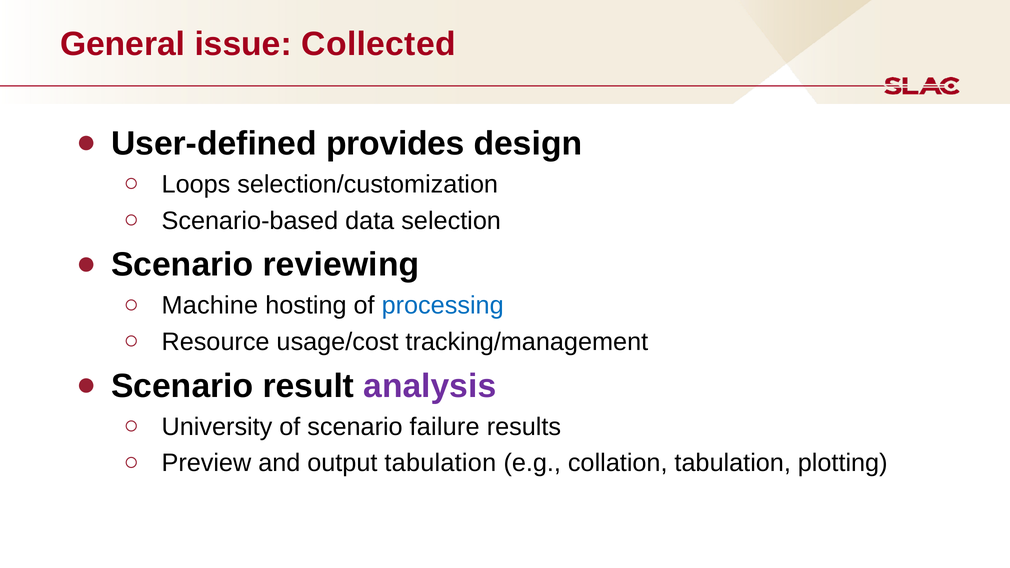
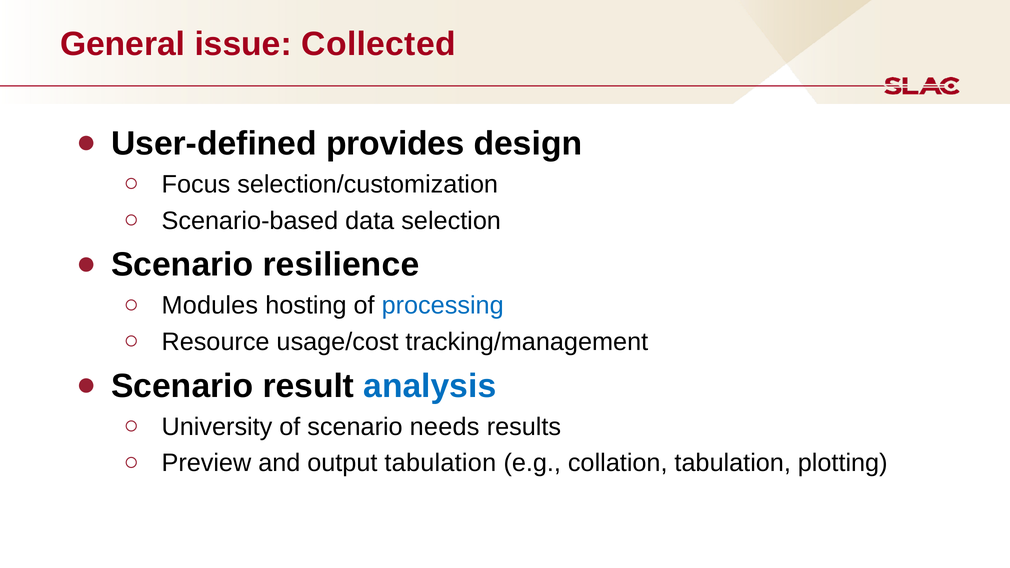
Loops: Loops -> Focus (196, 185)
reviewing: reviewing -> resilience (341, 265)
Machine: Machine -> Modules (210, 306)
analysis colour: purple -> blue (430, 386)
failure: failure -> needs (445, 427)
